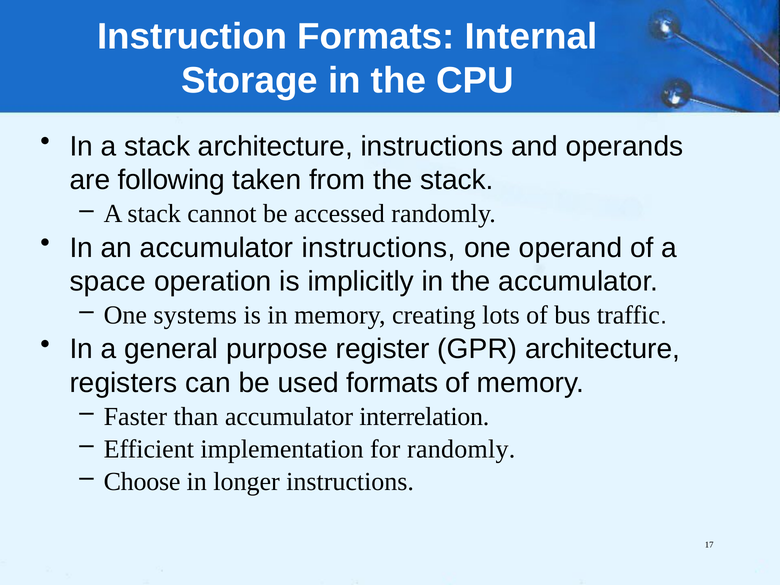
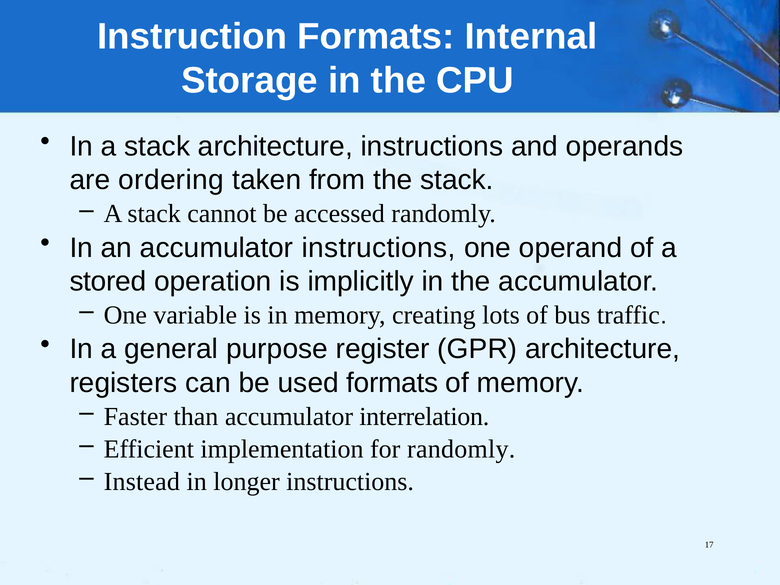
following: following -> ordering (171, 180)
space: space -> stored (108, 282)
systems: systems -> variable (195, 315)
Choose: Choose -> Instead (142, 482)
